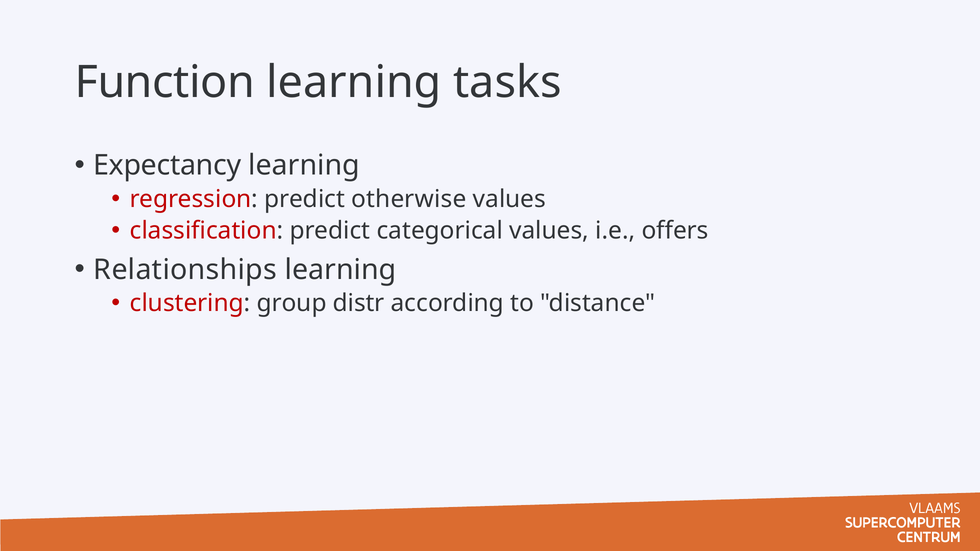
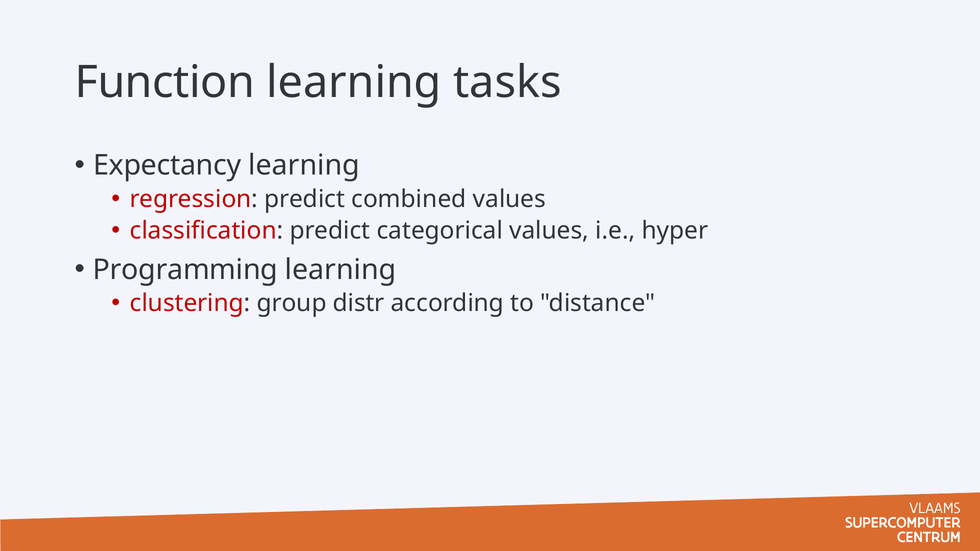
otherwise: otherwise -> combined (409, 199)
offers: offers -> hyper (675, 231)
Relationships: Relationships -> Programming (185, 270)
